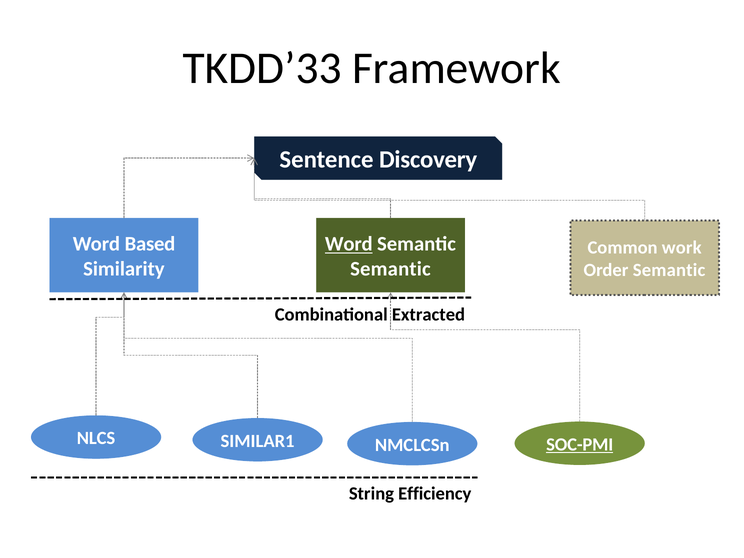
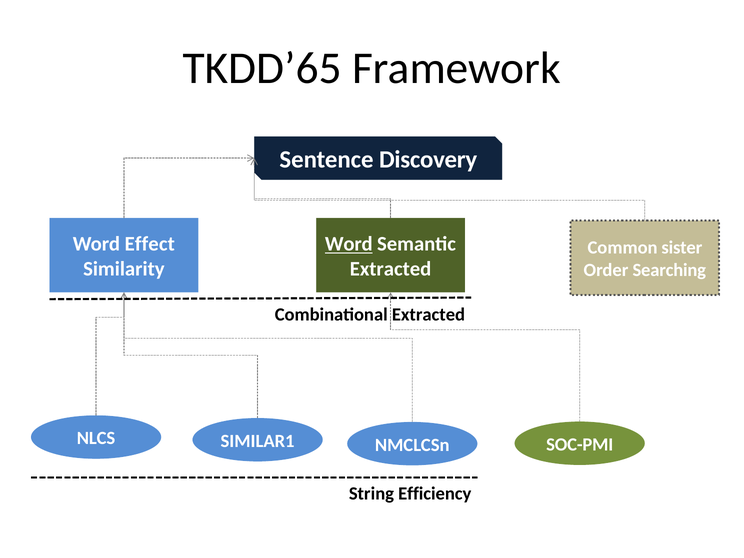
TKDD’33: TKDD’33 -> TKDD’65 (262, 68)
Based: Based -> Effect (150, 244)
work: work -> sister (682, 248)
Semantic: Semantic -> Extracted (391, 269)
Order Semantic: Semantic -> Searching (669, 270)
SOC-PMI underline: present -> none (580, 445)
